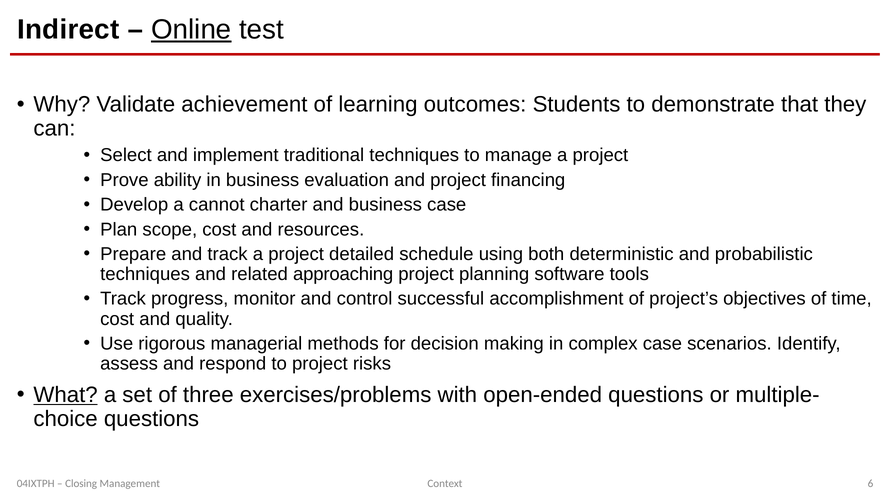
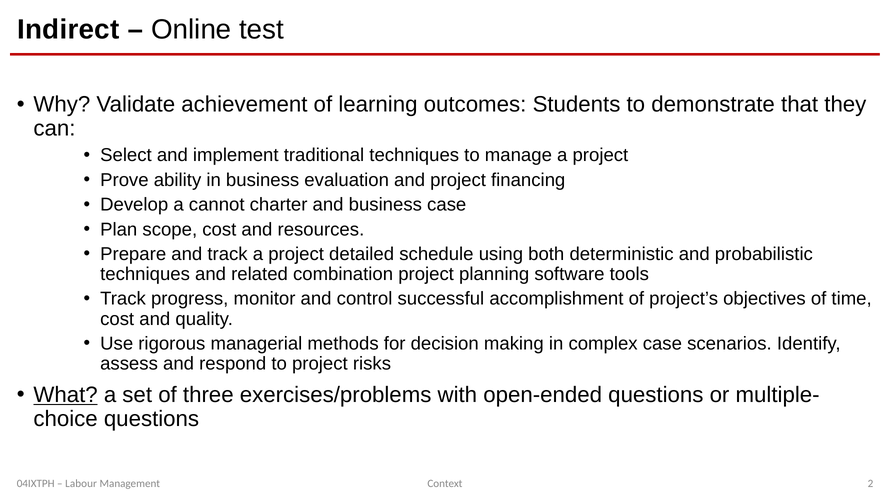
Online underline: present -> none (191, 29)
approaching: approaching -> combination (343, 274)
Closing: Closing -> Labour (81, 483)
6: 6 -> 2 (870, 483)
